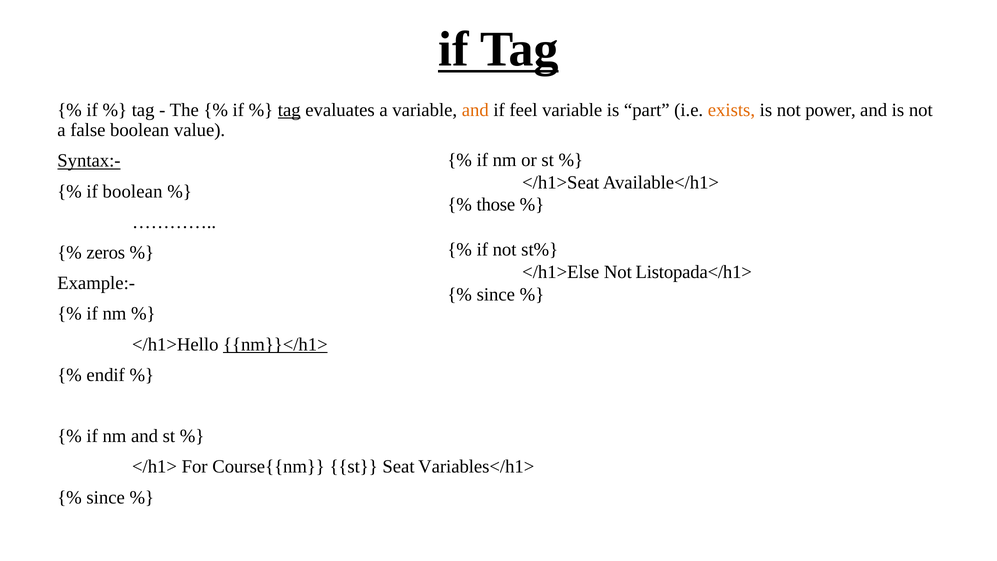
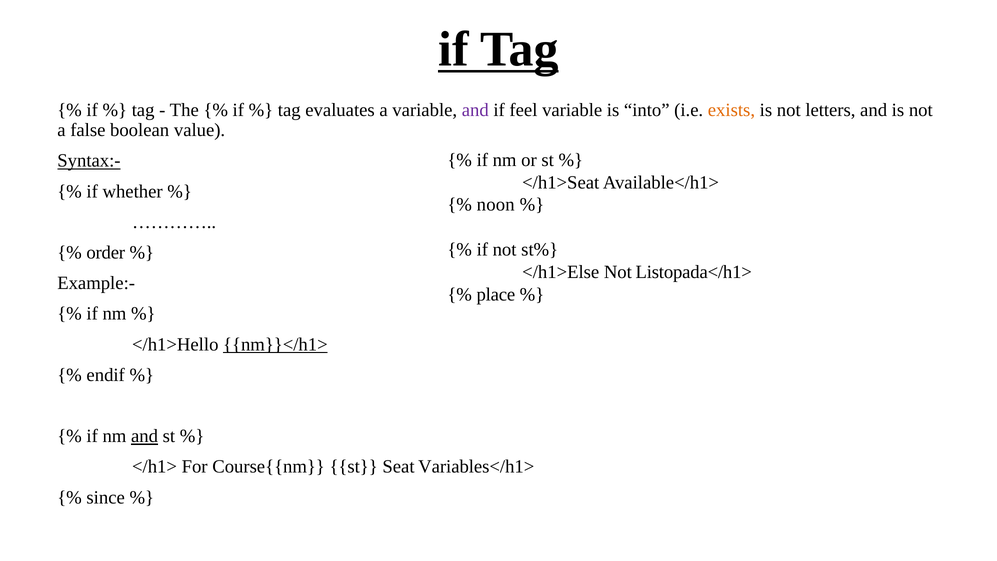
tag underline: present -> none (289, 110)
and colour: orange -> purple (475, 110)
part: part -> into (647, 110)
power: power -> letters (830, 110)
if boolean: boolean -> whether (133, 191)
those: those -> noon (496, 205)
zeros: zeros -> order (106, 253)
since: since -> place (496, 294)
and underline: none -> present (145, 436)
